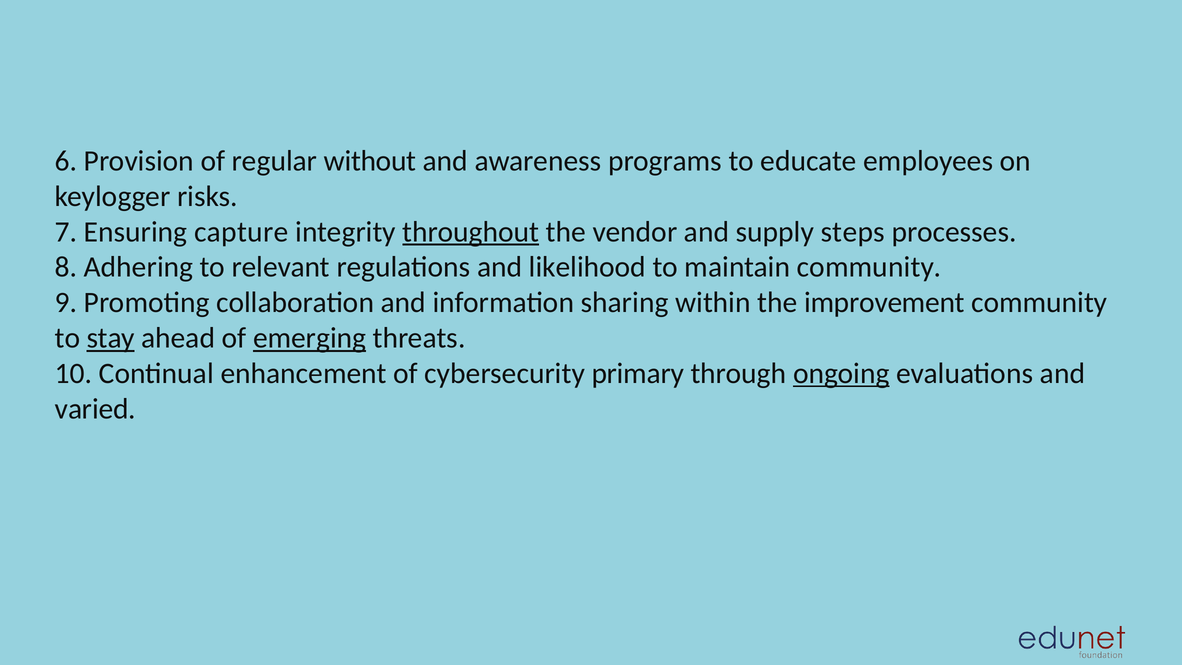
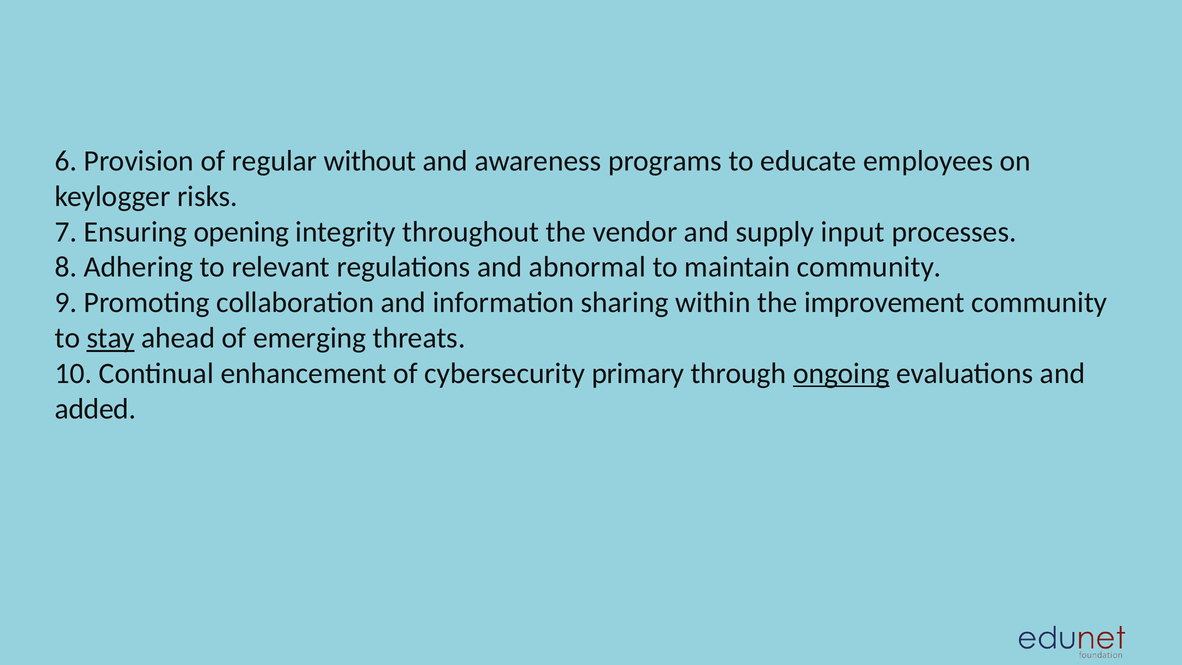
capture: capture -> opening (242, 232)
throughout underline: present -> none (471, 232)
steps: steps -> input (853, 232)
likelihood: likelihood -> abnormal (587, 267)
emerging underline: present -> none (310, 338)
varied: varied -> added (95, 409)
